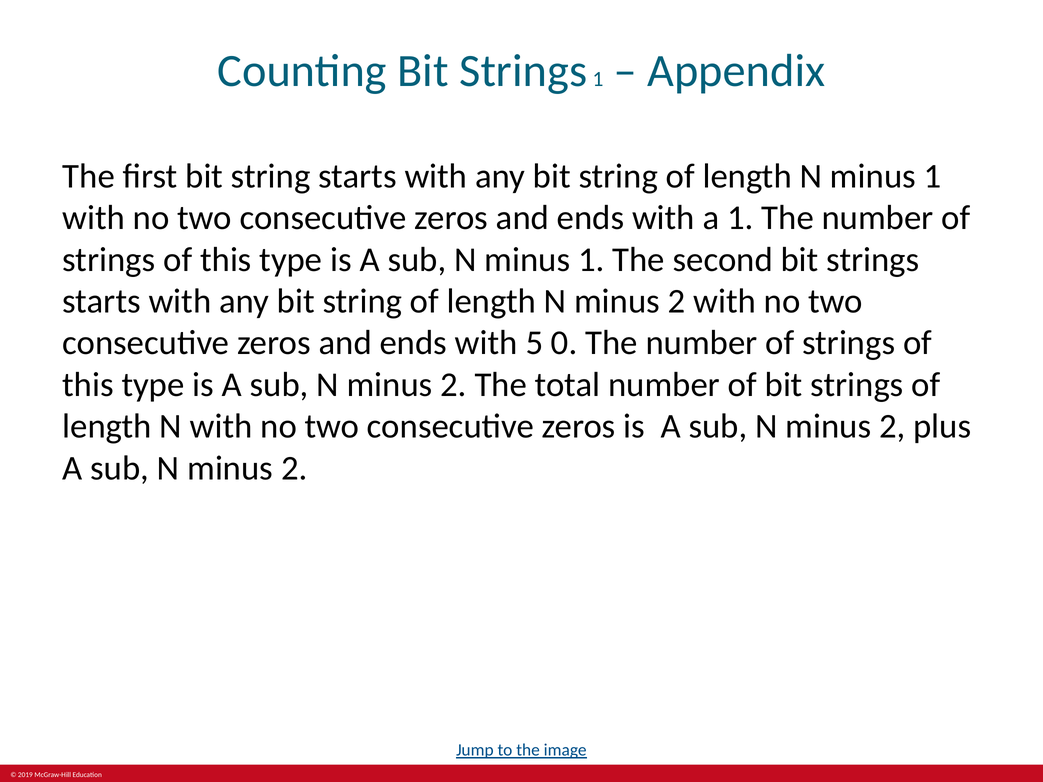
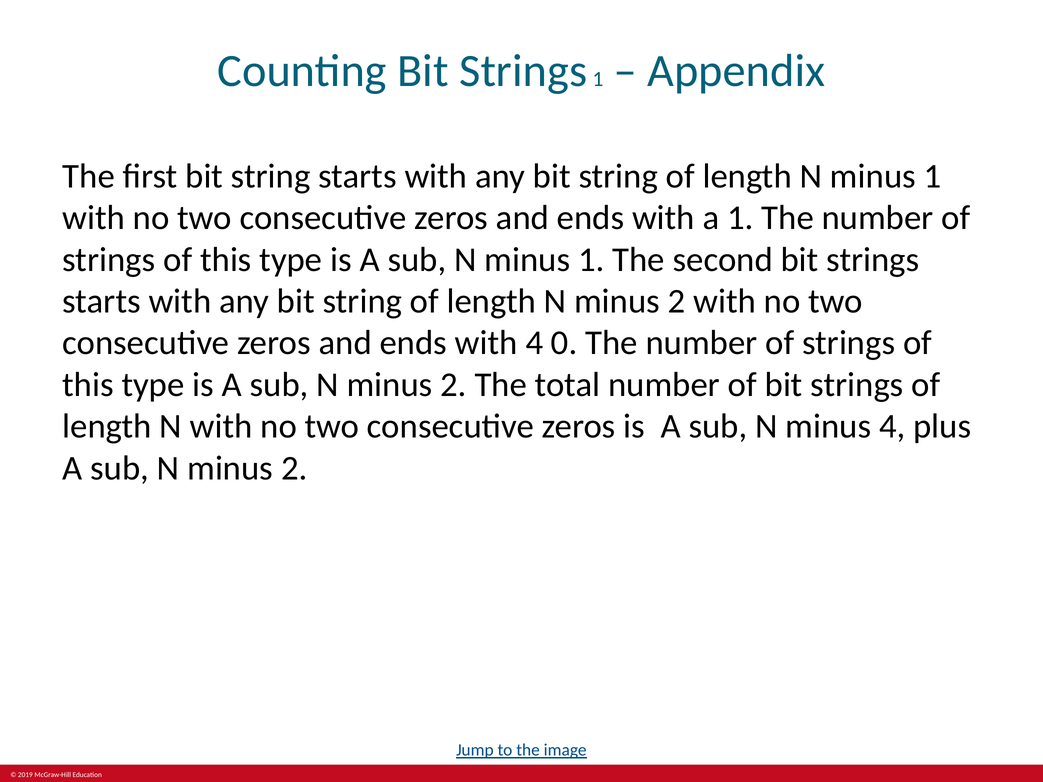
with 5: 5 -> 4 (534, 343)
2: 2 -> 4 (892, 427)
